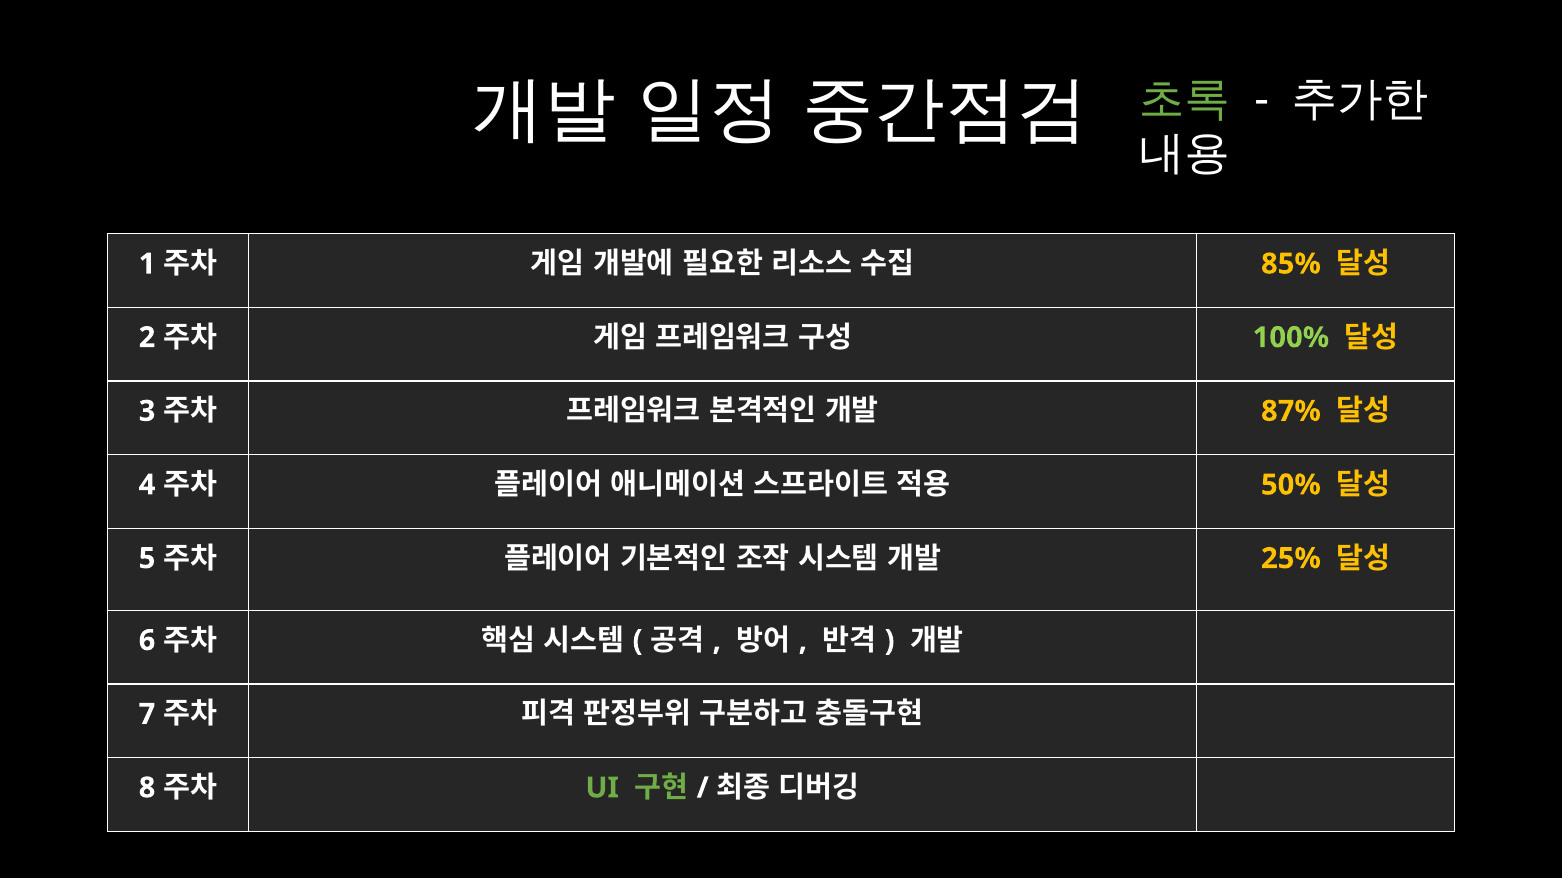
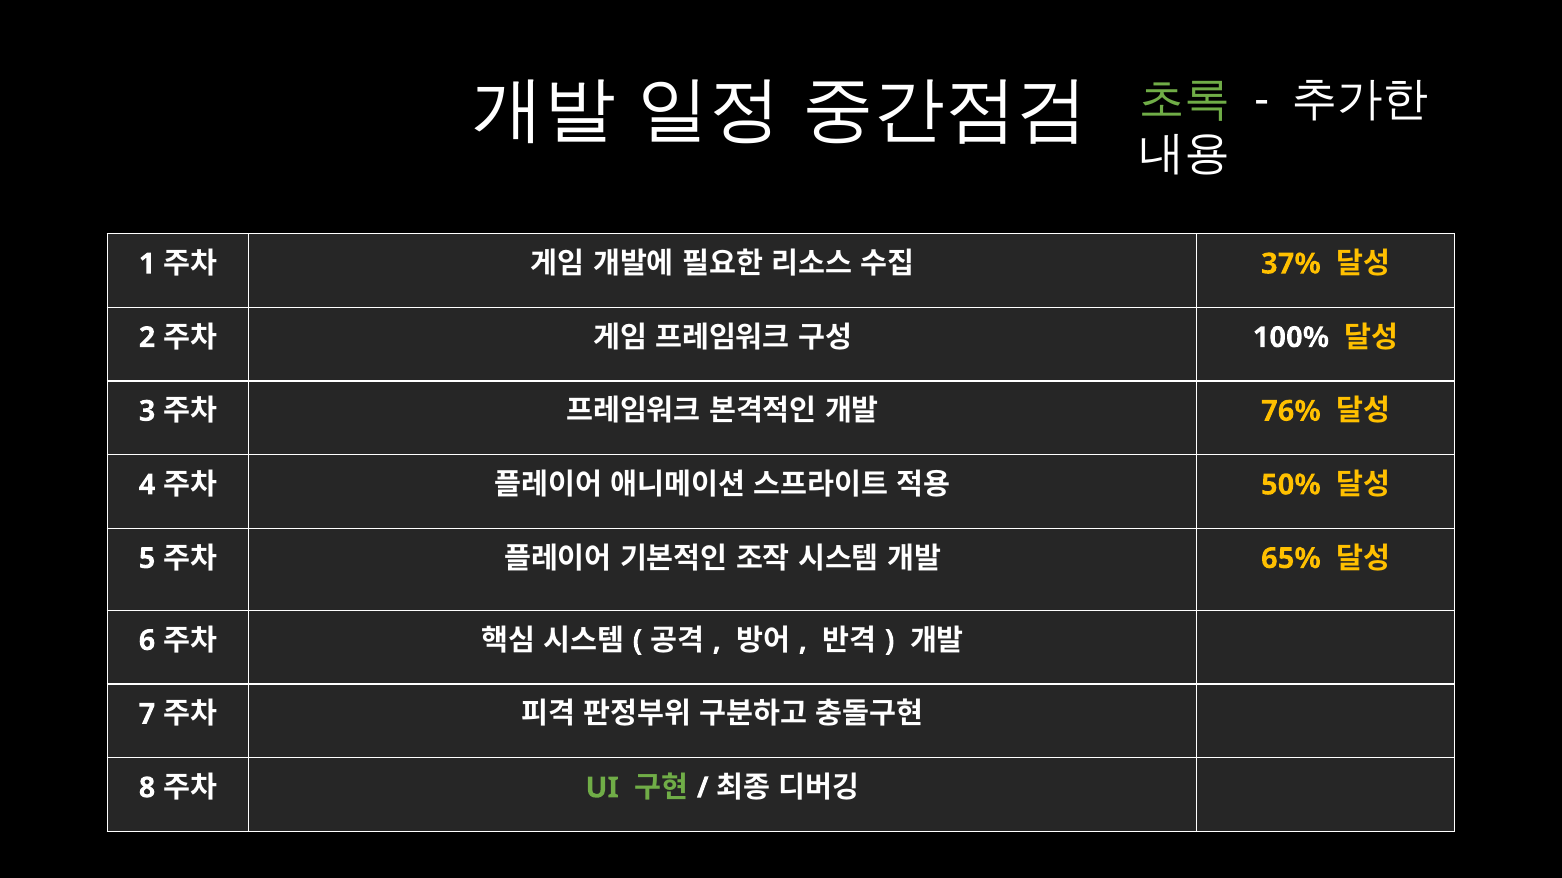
85%: 85% -> 37% (1291, 264)
100% colour: light green -> white (1291, 338)
87%: 87% -> 76% (1291, 411)
25%: 25% -> 65% (1291, 559)
